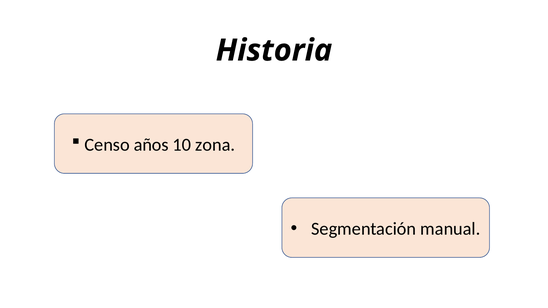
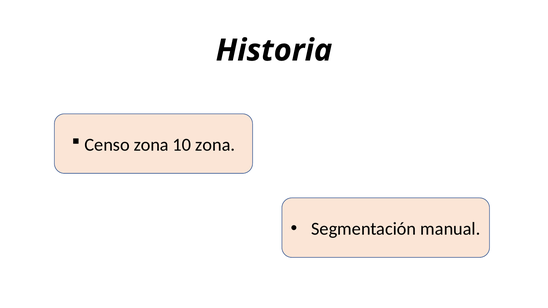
Censo años: años -> zona (151, 145)
